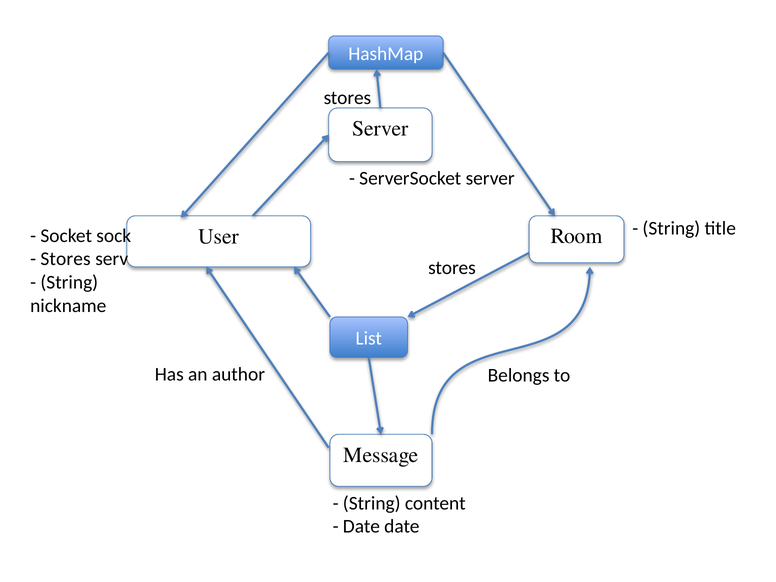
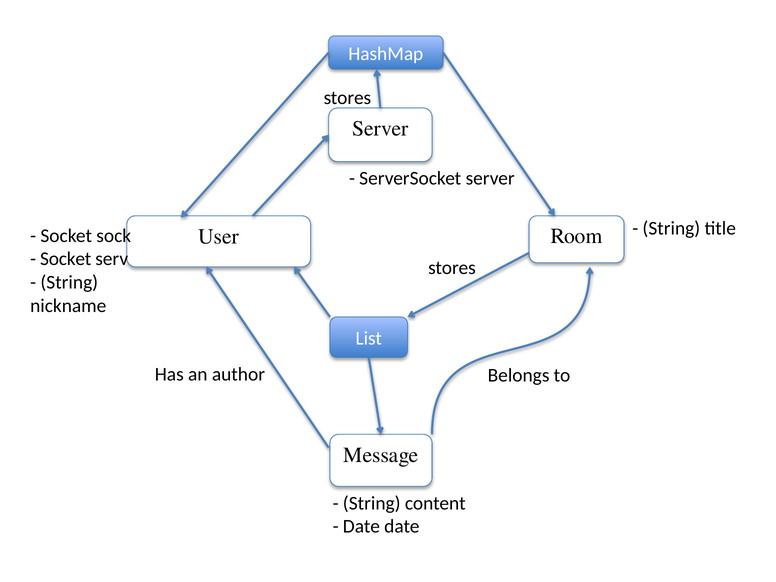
Stores: Stores -> Socket (66, 259)
